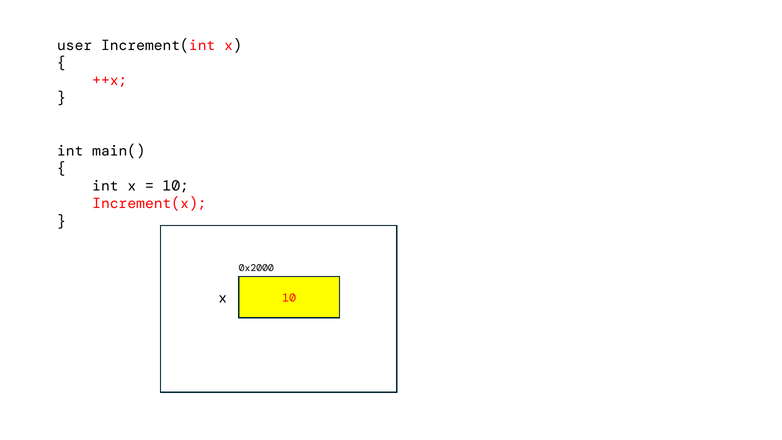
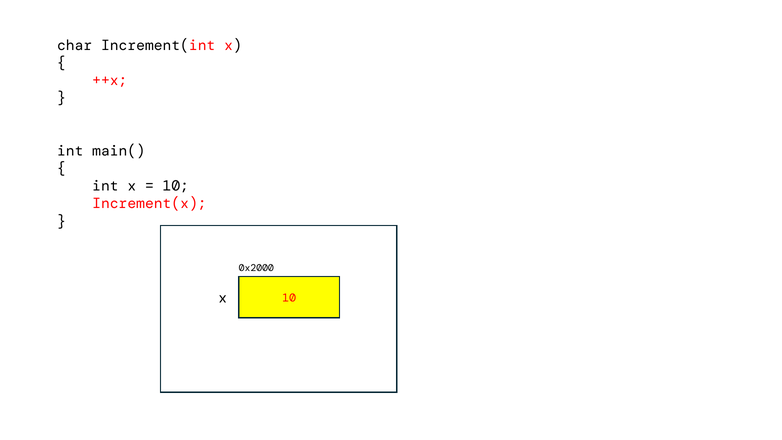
user: user -> char (75, 45)
